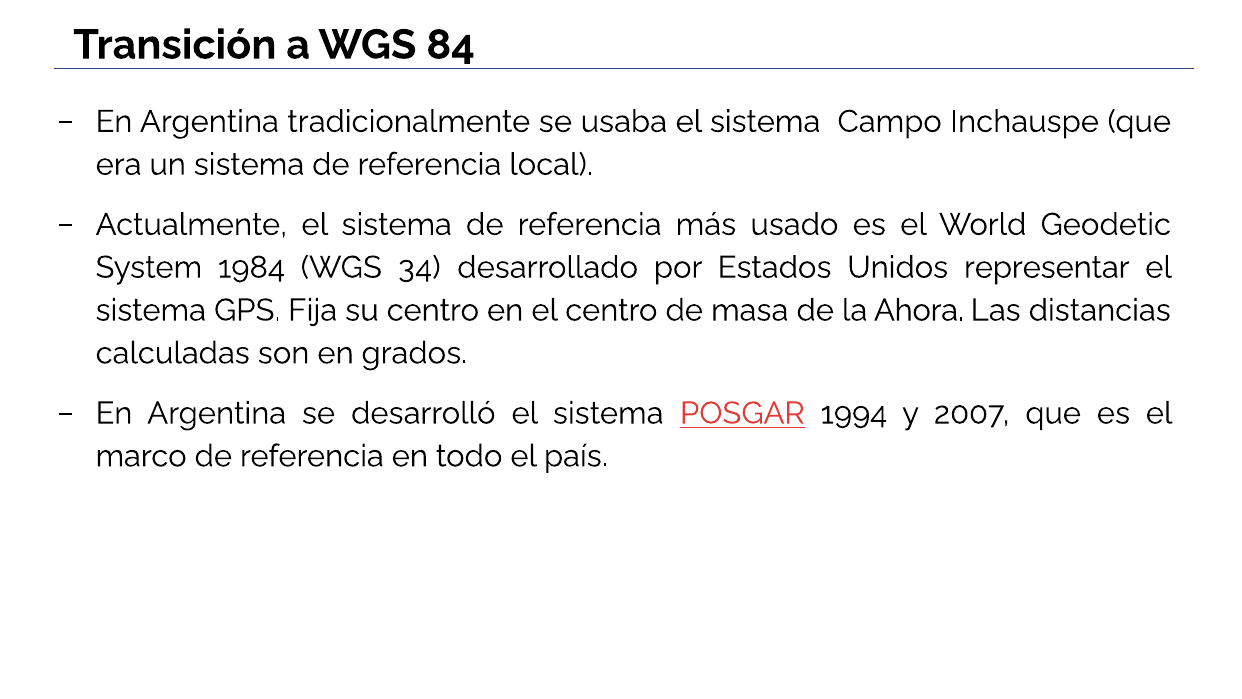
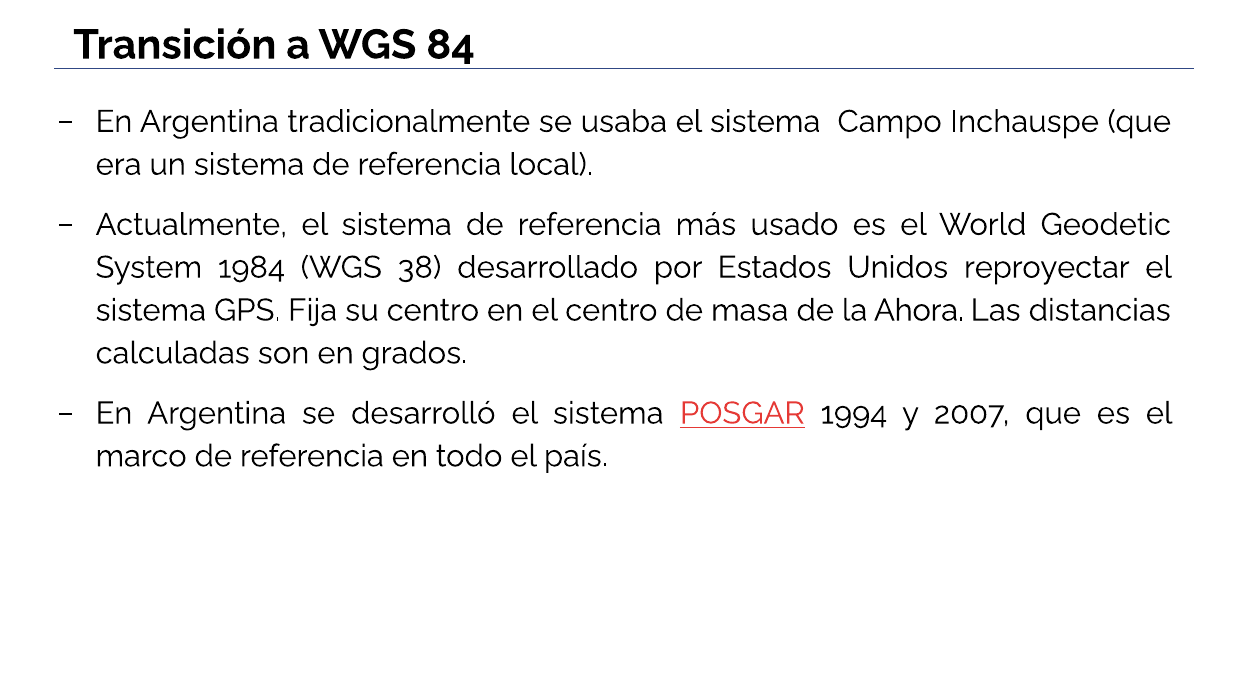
34: 34 -> 38 (419, 267)
representar: representar -> reproyectar (1047, 267)
